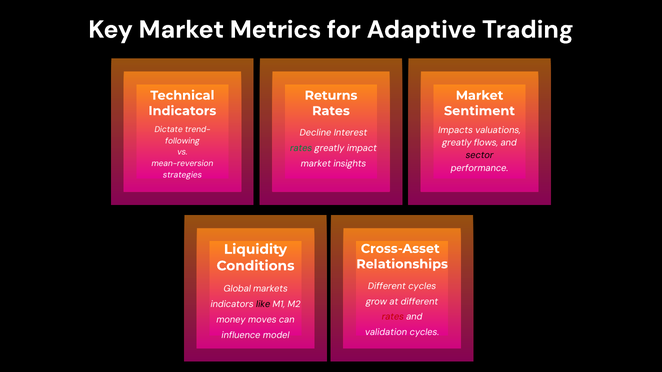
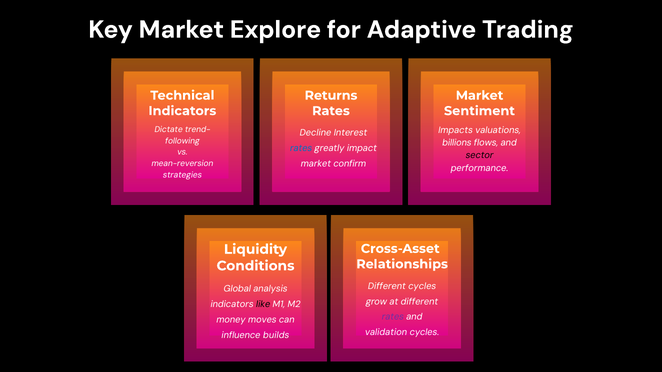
Metrics: Metrics -> Explore (276, 30)
greatly: greatly -> billions (457, 143)
rates colour: green -> blue (301, 148)
insights: insights -> confirm (350, 164)
markets: markets -> analysis (270, 289)
rates colour: red -> purple (393, 317)
model: model -> builds (276, 336)
